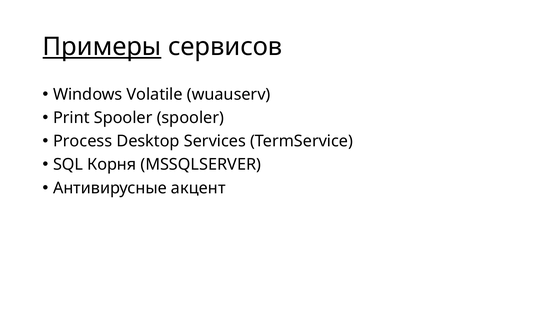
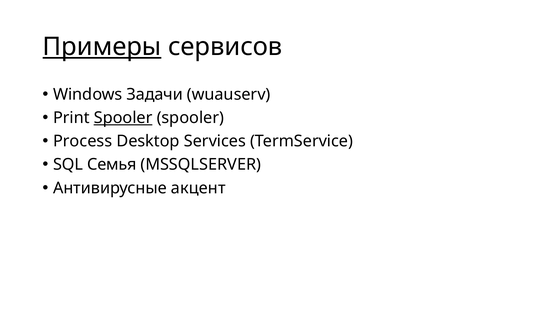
Volatile: Volatile -> Задачи (155, 94)
Spooler underline: none -> present (123, 118)
Корня: Корня -> Семья (112, 165)
